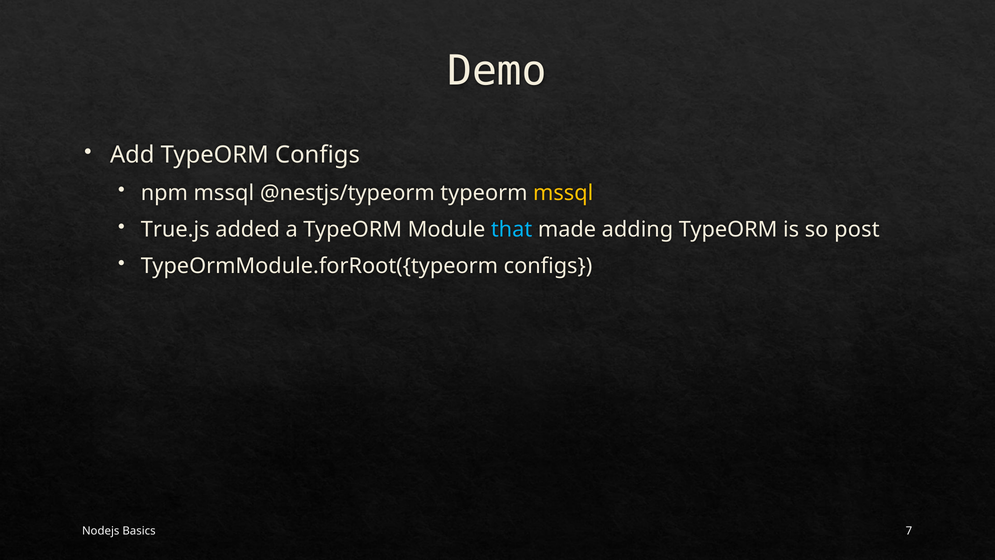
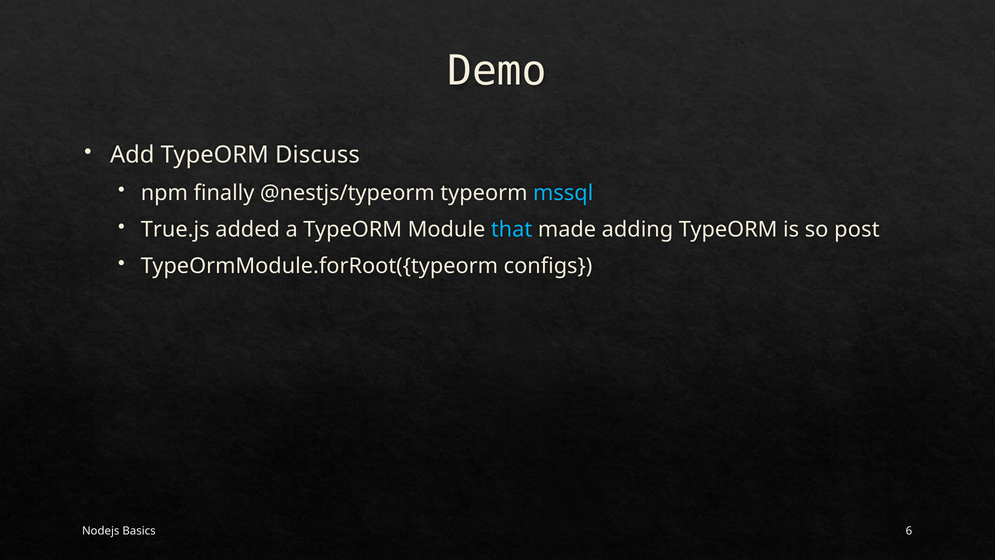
TypeORM Configs: Configs -> Discuss (317, 155)
npm mssql: mssql -> finally (224, 193)
mssql colour: yellow -> light blue (563, 193)
7: 7 -> 6 (909, 531)
